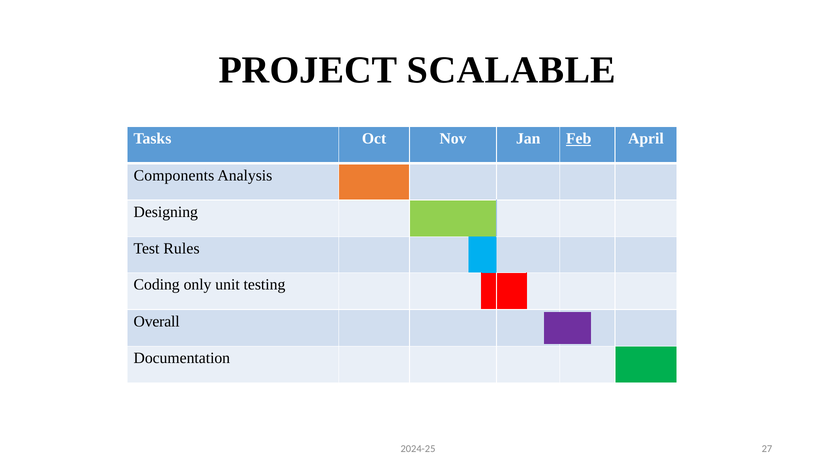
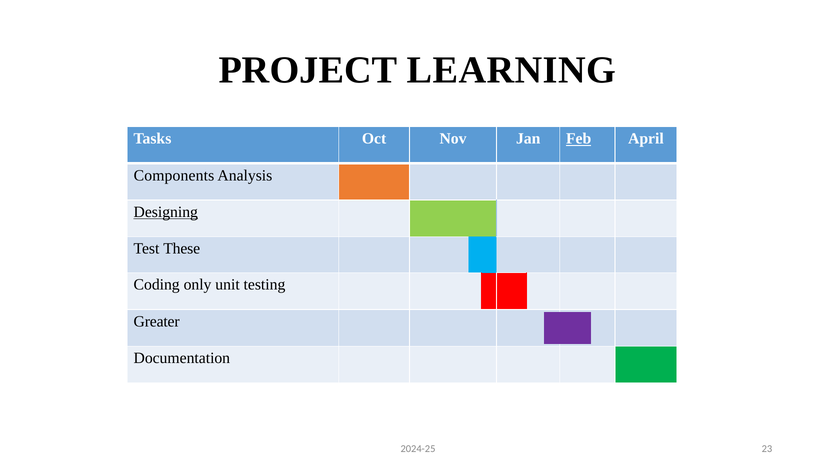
SCALABLE: SCALABLE -> LEARNING (511, 70)
Designing underline: none -> present (166, 212)
Rules: Rules -> These (182, 249)
Overall: Overall -> Greater (157, 322)
27: 27 -> 23 (767, 449)
